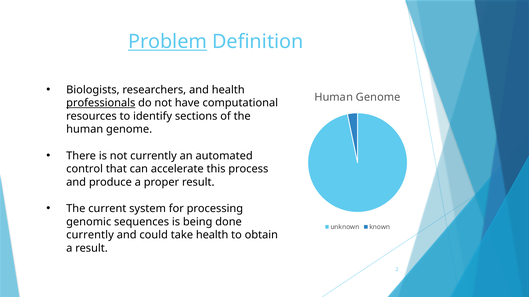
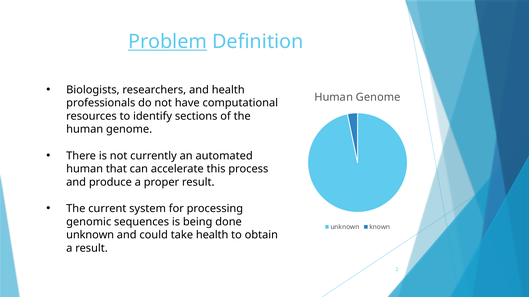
professionals underline: present -> none (101, 103)
control: control -> human (85, 169)
currently: currently -> unknown (90, 235)
